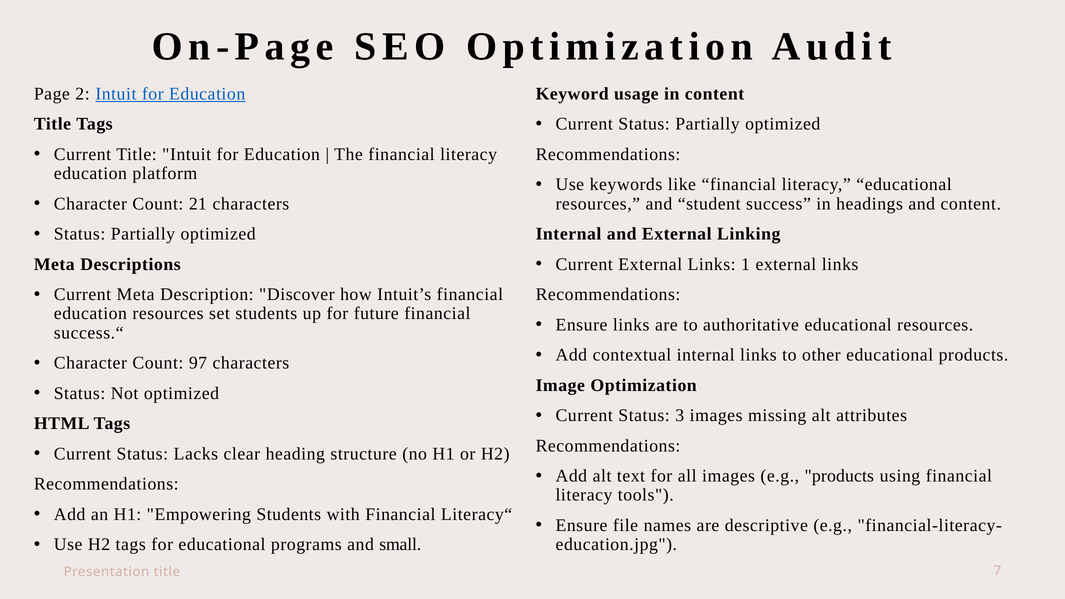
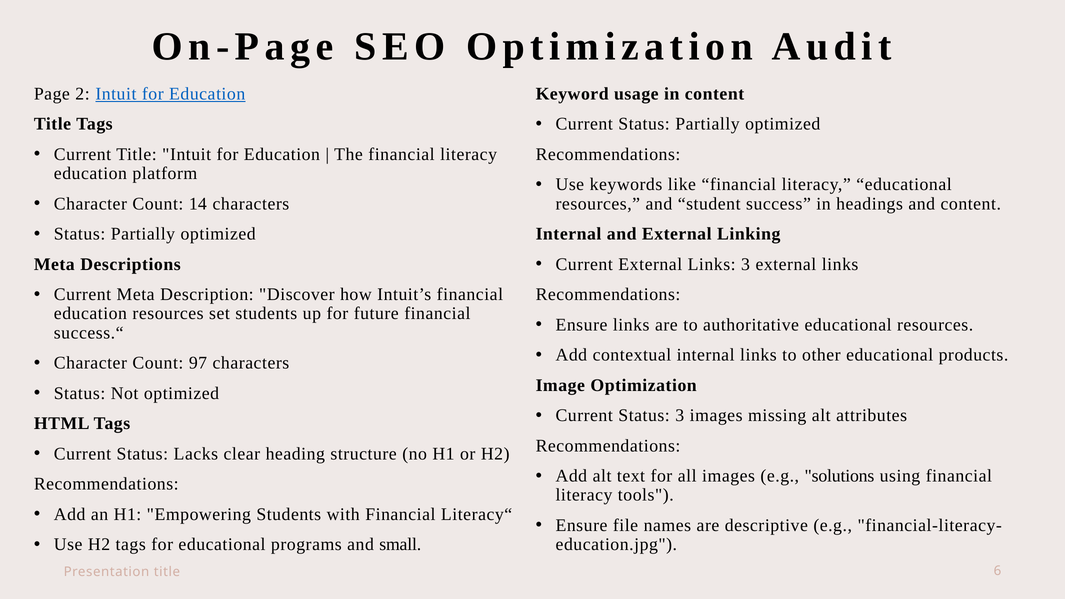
21: 21 -> 14 (198, 204)
Links 1: 1 -> 3 (746, 264)
e.g products: products -> solutions (839, 476)
7: 7 -> 6 (997, 571)
